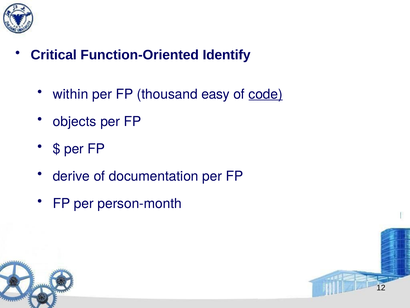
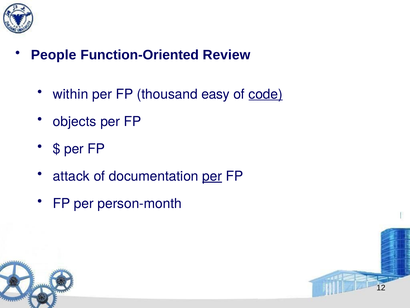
Critical: Critical -> People (54, 55)
Identify: Identify -> Review (226, 55)
derive: derive -> attack (71, 176)
per underline: none -> present (212, 176)
